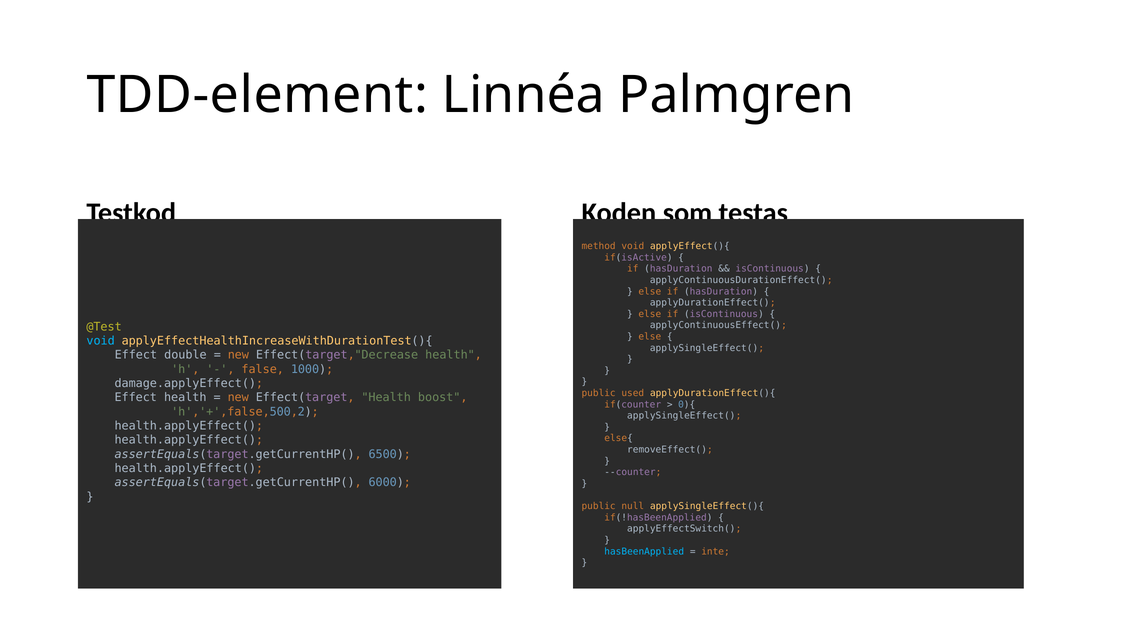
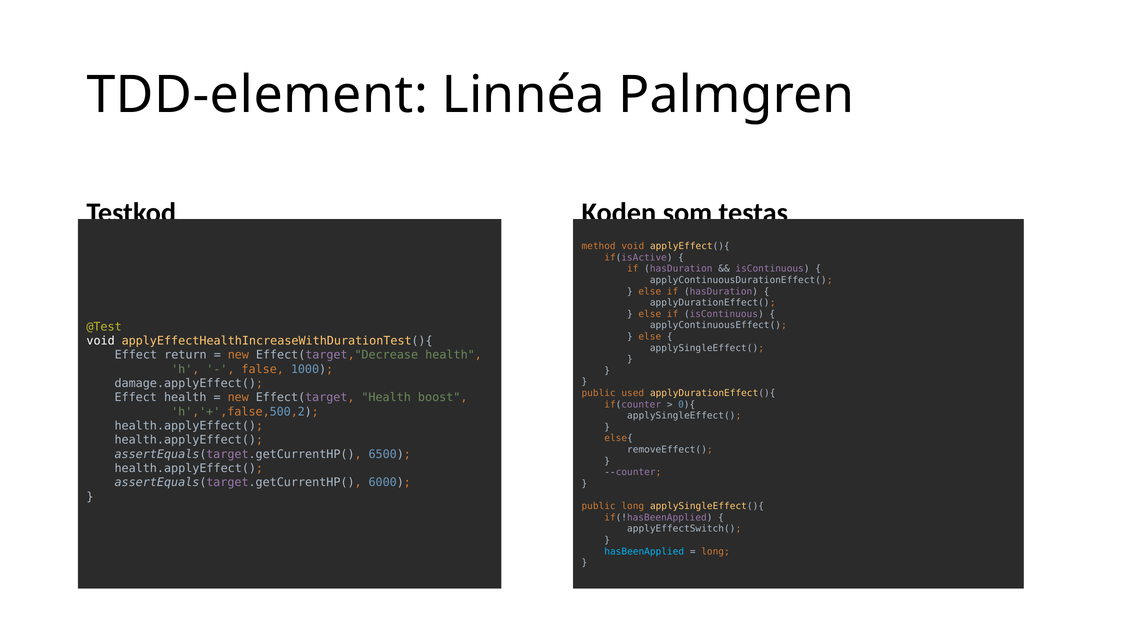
void colour: light blue -> white (101, 341)
double: double -> return (185, 355)
public null: null -> long (633, 506)
inte: inte -> long (715, 551)
